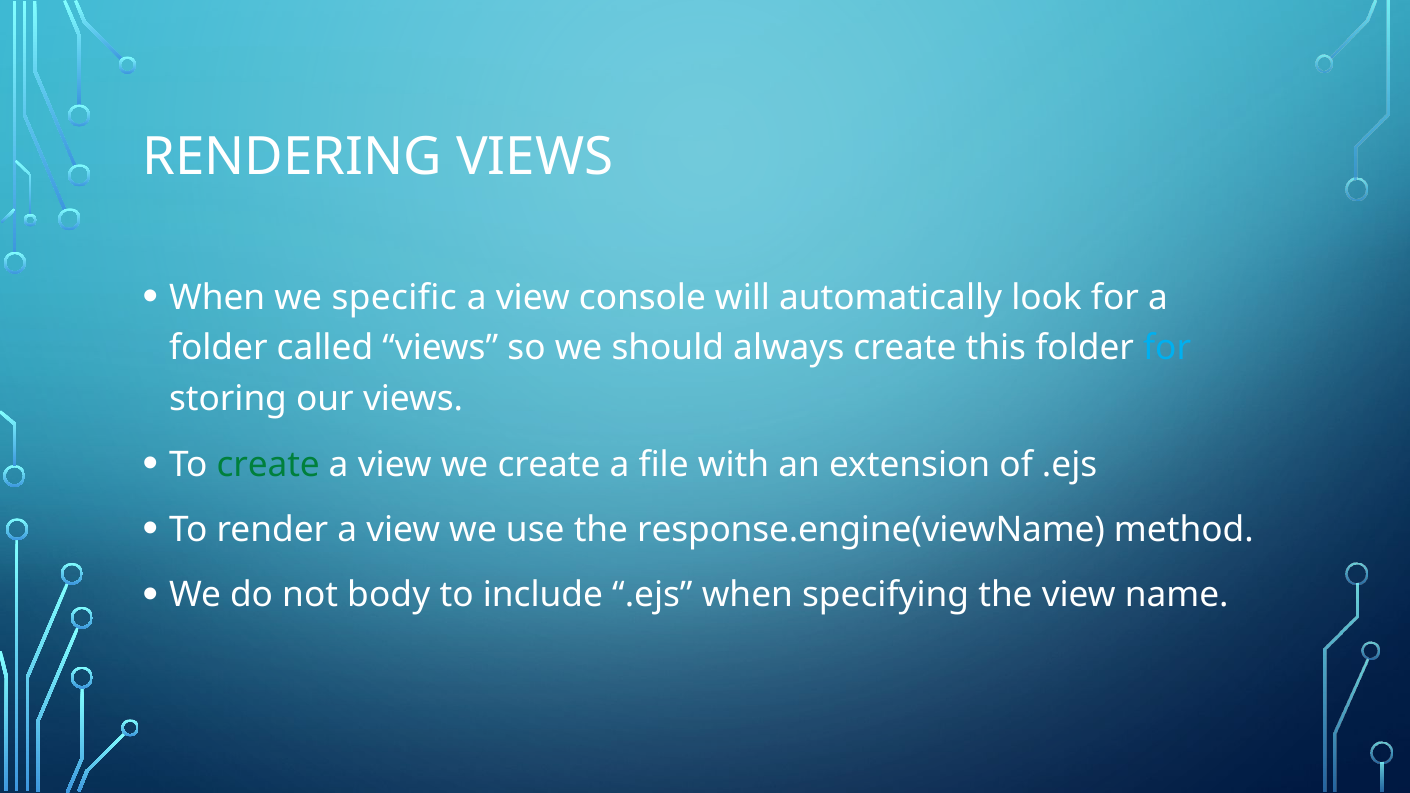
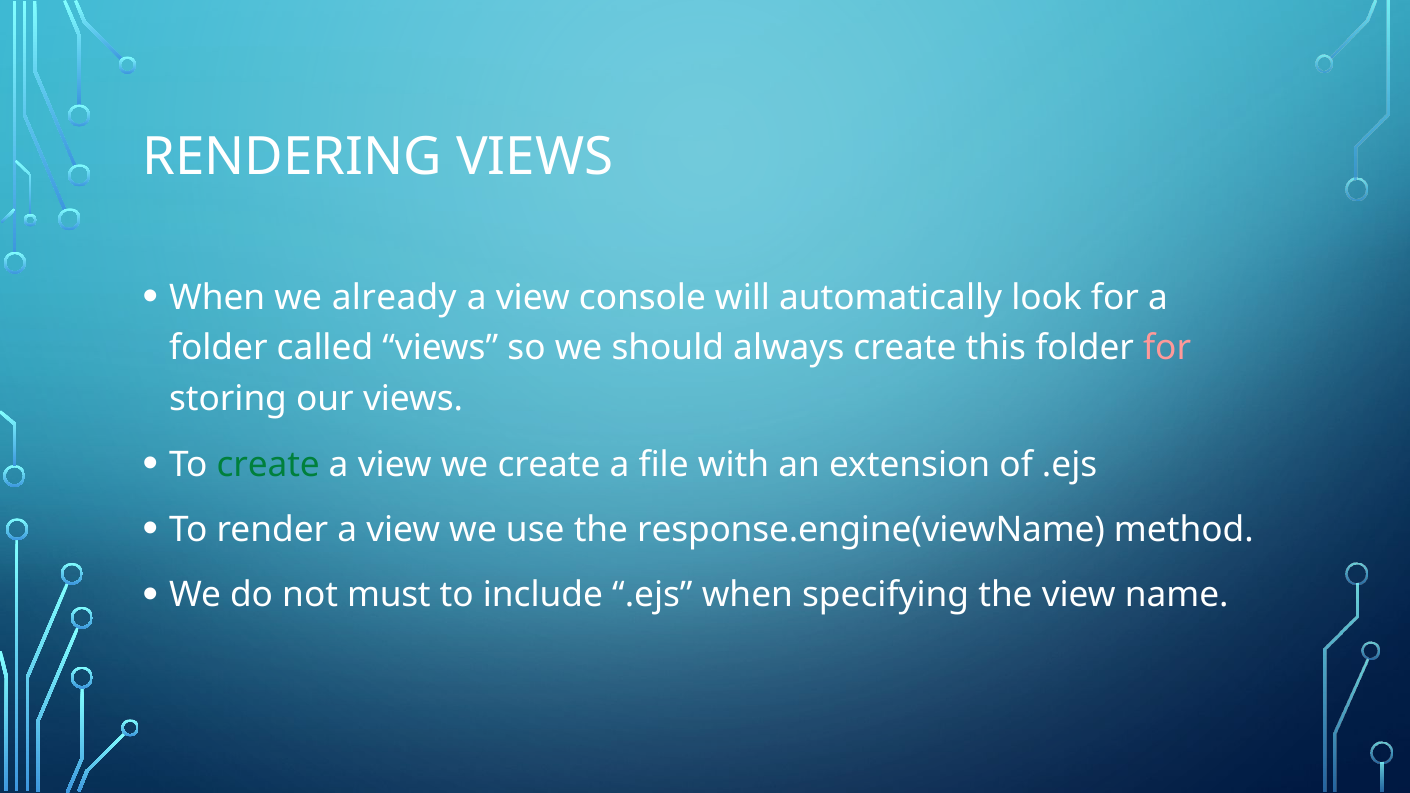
specific: specific -> already (394, 298)
for colour: light blue -> pink (1167, 348)
body: body -> must (389, 595)
